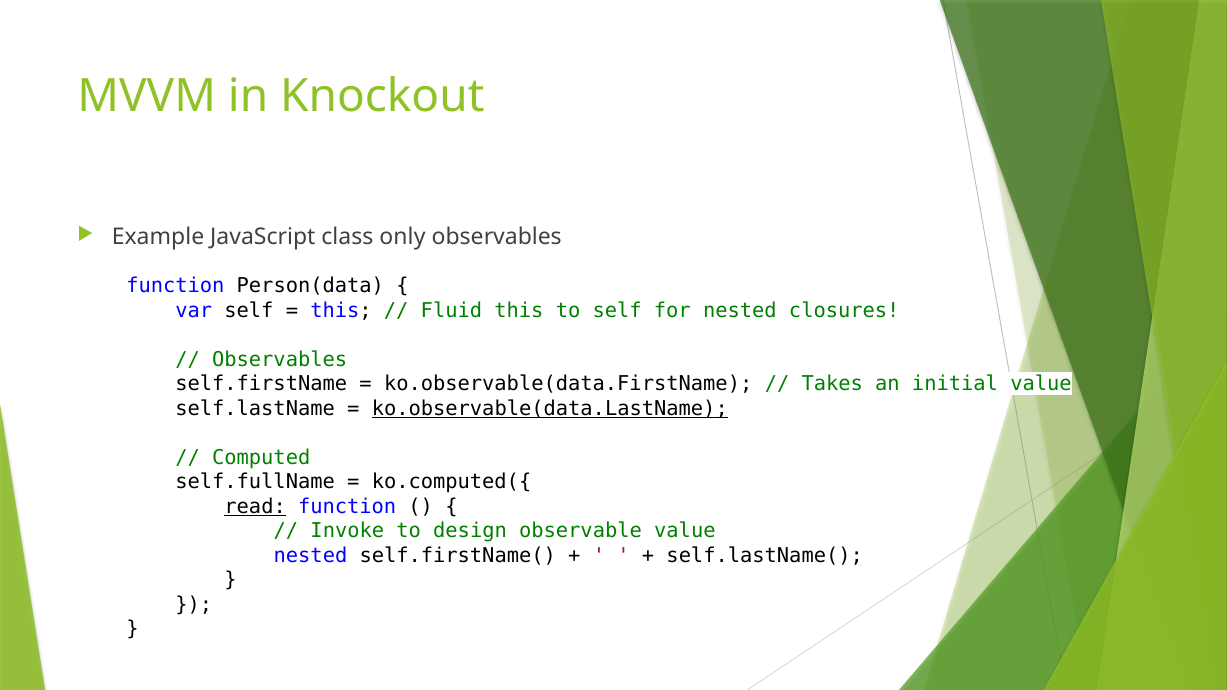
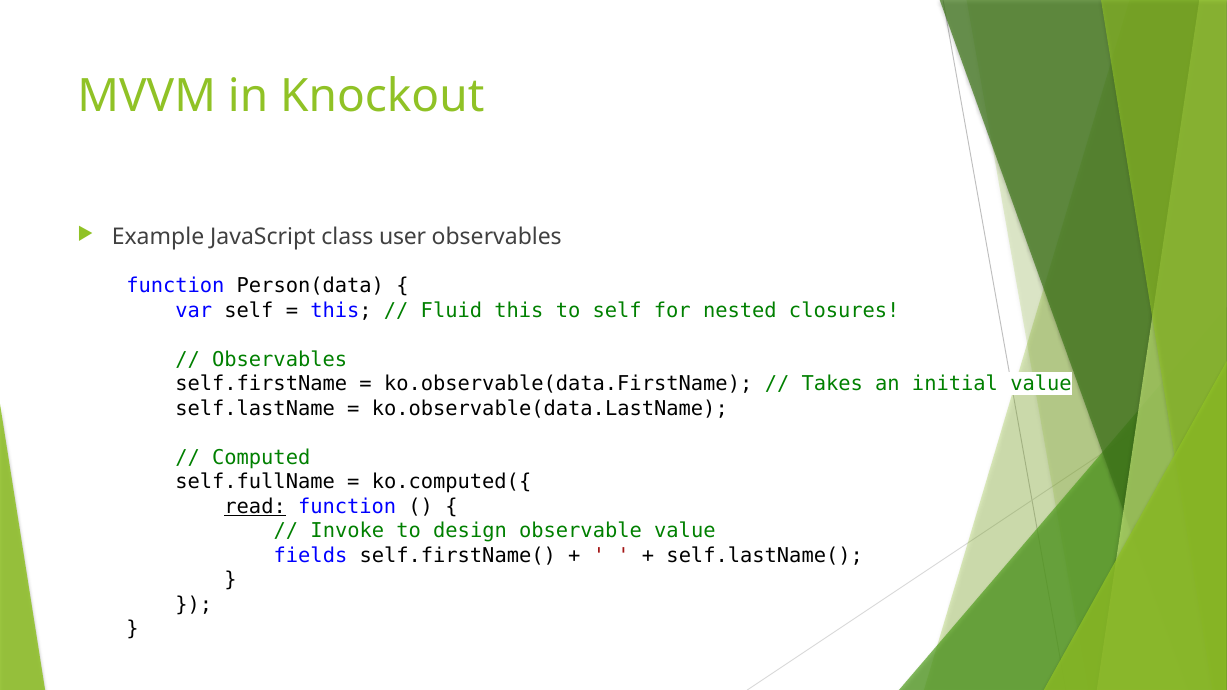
only: only -> user (403, 237)
ko.observable(data.LastName underline: present -> none (550, 408)
nested: nested -> fields (311, 556)
